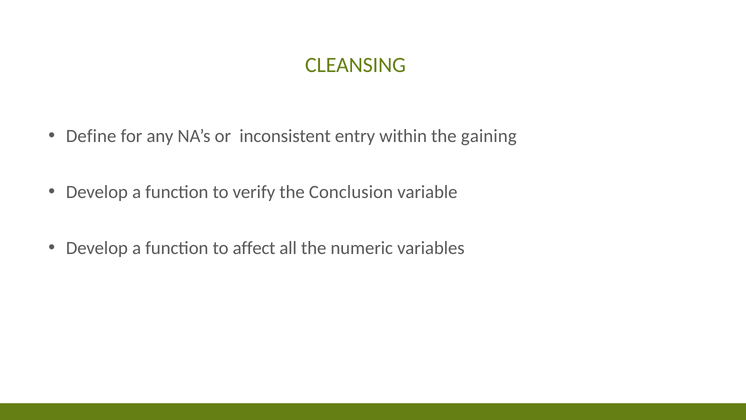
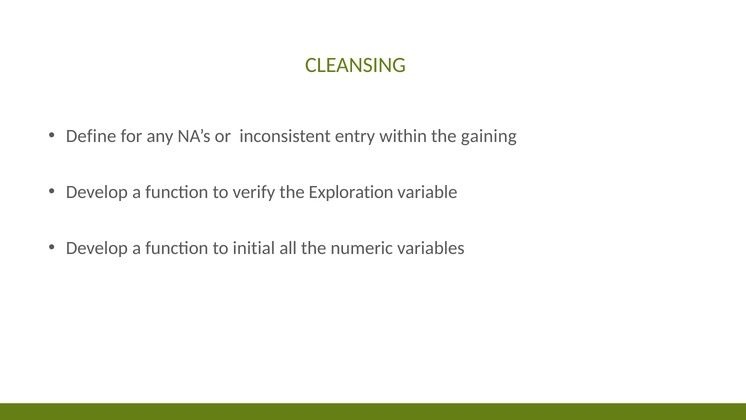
Conclusion: Conclusion -> Exploration (351, 192)
affect: affect -> initial (254, 248)
